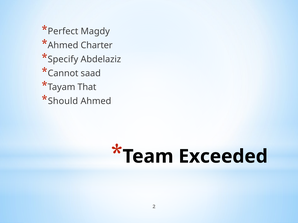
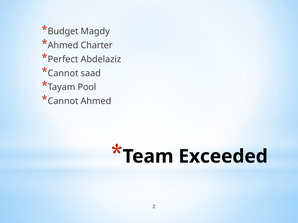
Perfect: Perfect -> Budget (63, 31)
Specify: Specify -> Perfect (63, 59)
That: That -> Pool (87, 87)
Should: Should -> Cannot (63, 101)
